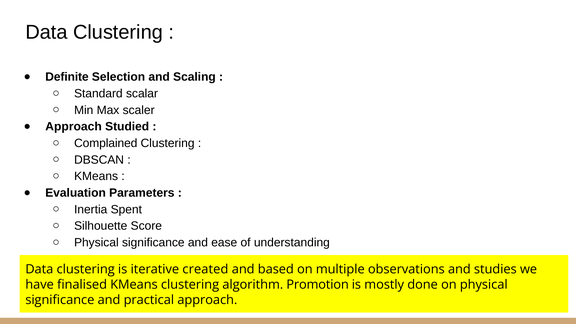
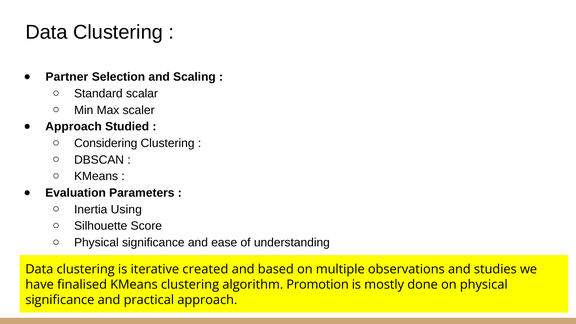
Definite: Definite -> Partner (67, 77)
Complained: Complained -> Considering (106, 143)
Spent: Spent -> Using (126, 209)
